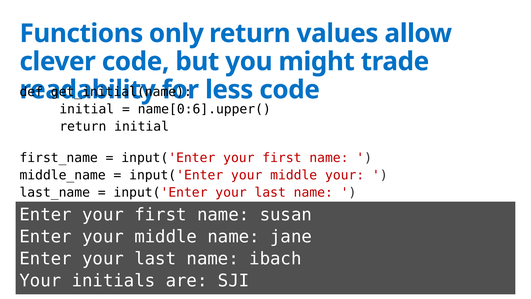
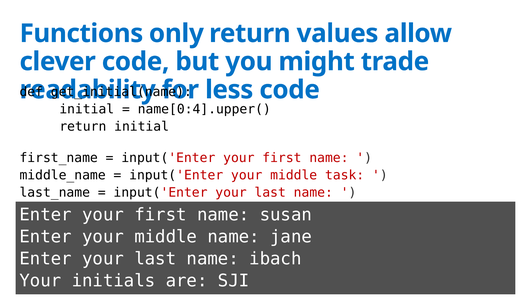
name[0:6].upper(: name[0:6].upper( -> name[0:4].upper( (204, 109)
middle your: your -> task (345, 175)
